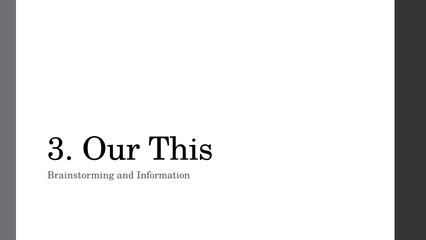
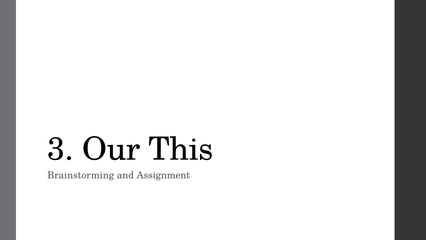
Information: Information -> Assignment (163, 175)
